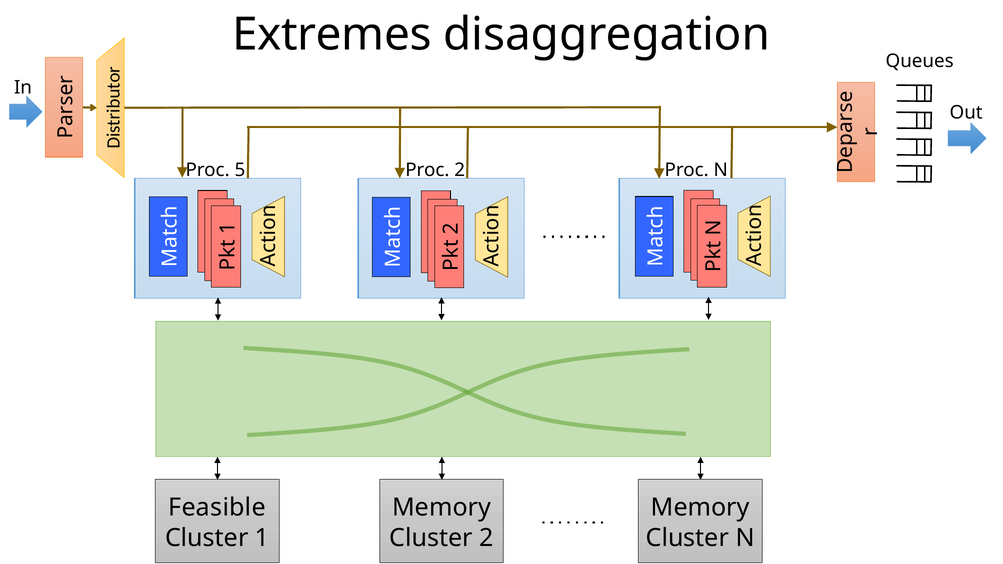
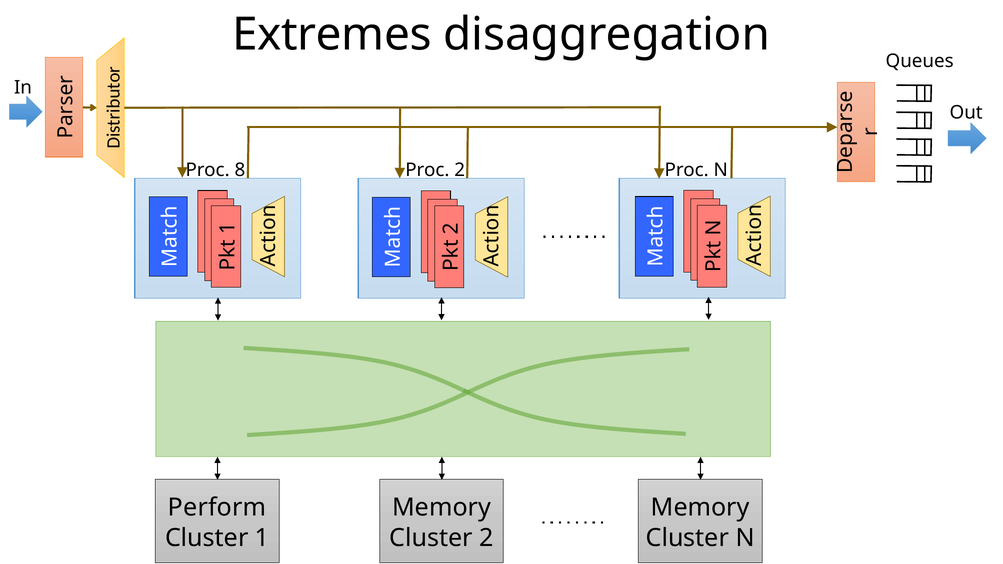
5: 5 -> 8 (240, 170)
Feasible: Feasible -> Perform (217, 508)
